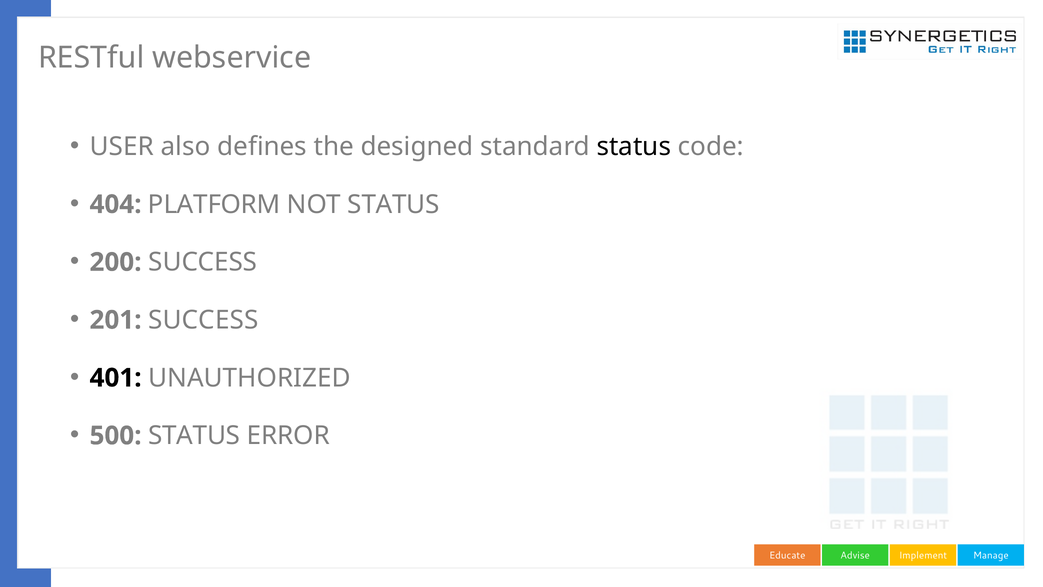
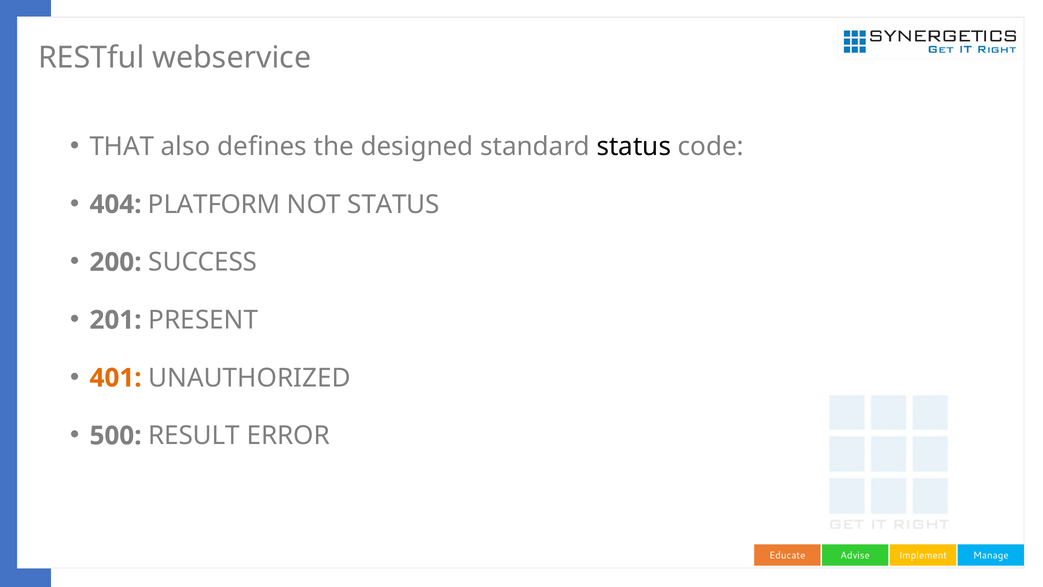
USER: USER -> THAT (122, 146)
201 SUCCESS: SUCCESS -> PRESENT (203, 320)
401 colour: black -> orange (116, 378)
500 STATUS: STATUS -> RESULT (194, 436)
